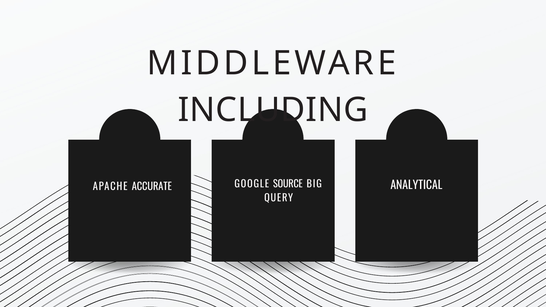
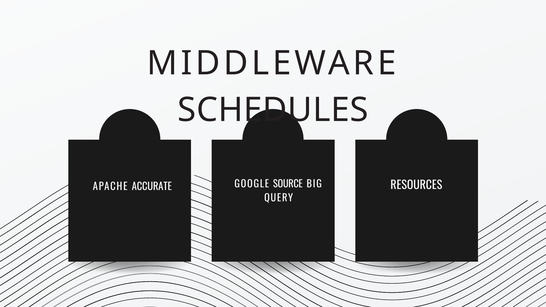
INCLUDING: INCLUDING -> SCHEDULES (273, 110)
ANALYTICAL: ANALYTICAL -> RESOURCES (416, 185)
